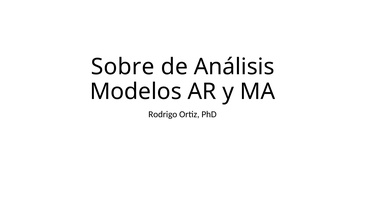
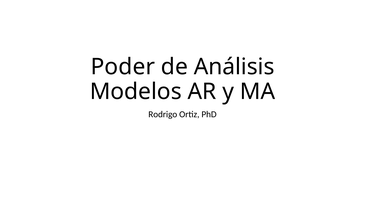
Sobre: Sobre -> Poder (123, 67)
